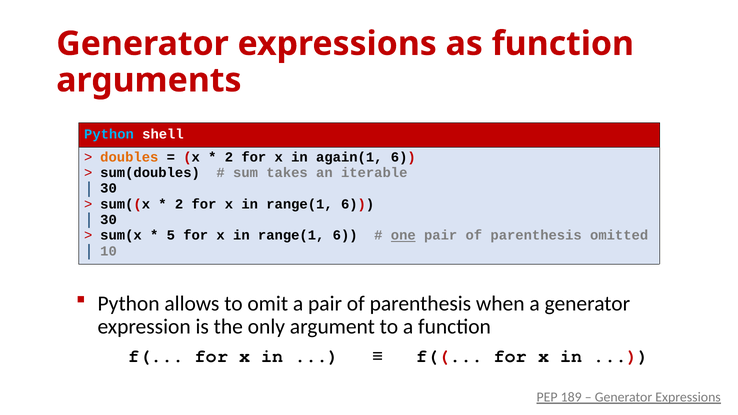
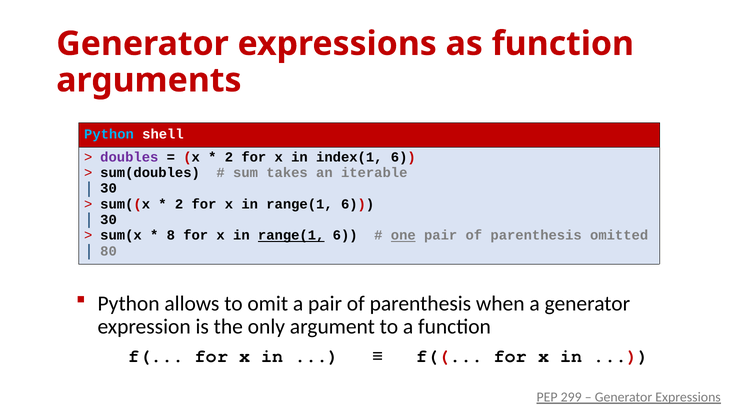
doubles colour: orange -> purple (129, 157)
again(1: again(1 -> index(1 (349, 157)
5: 5 -> 8 (171, 235)
range(1 underline: none -> present (291, 235)
10: 10 -> 80 (109, 251)
189: 189 -> 299 (571, 397)
